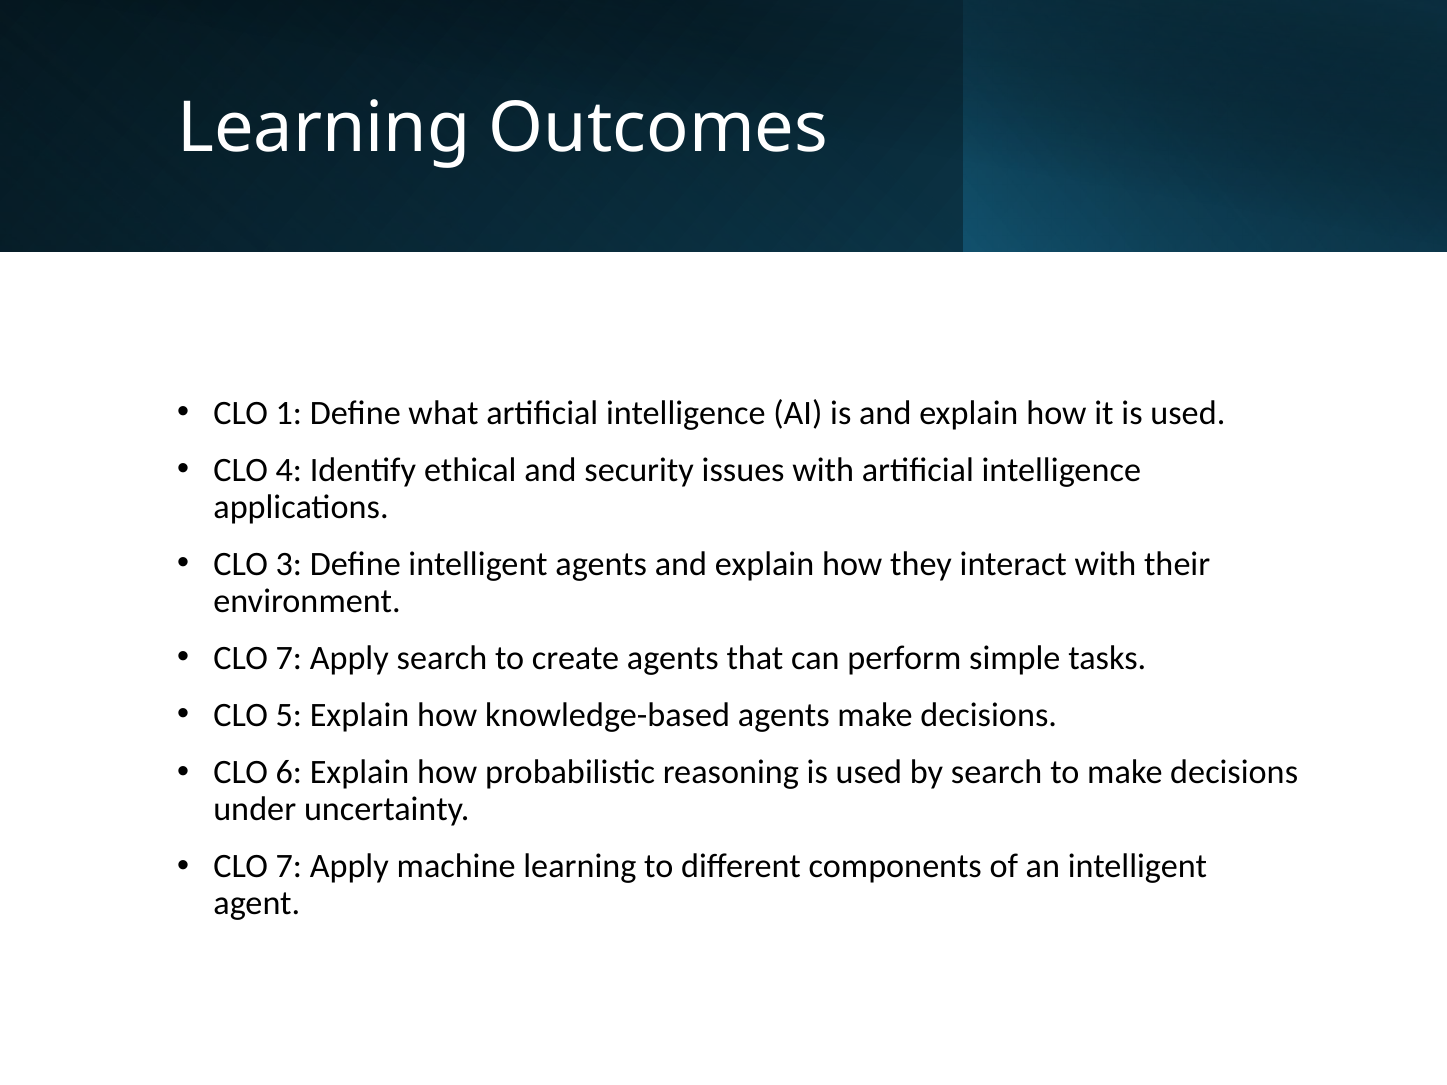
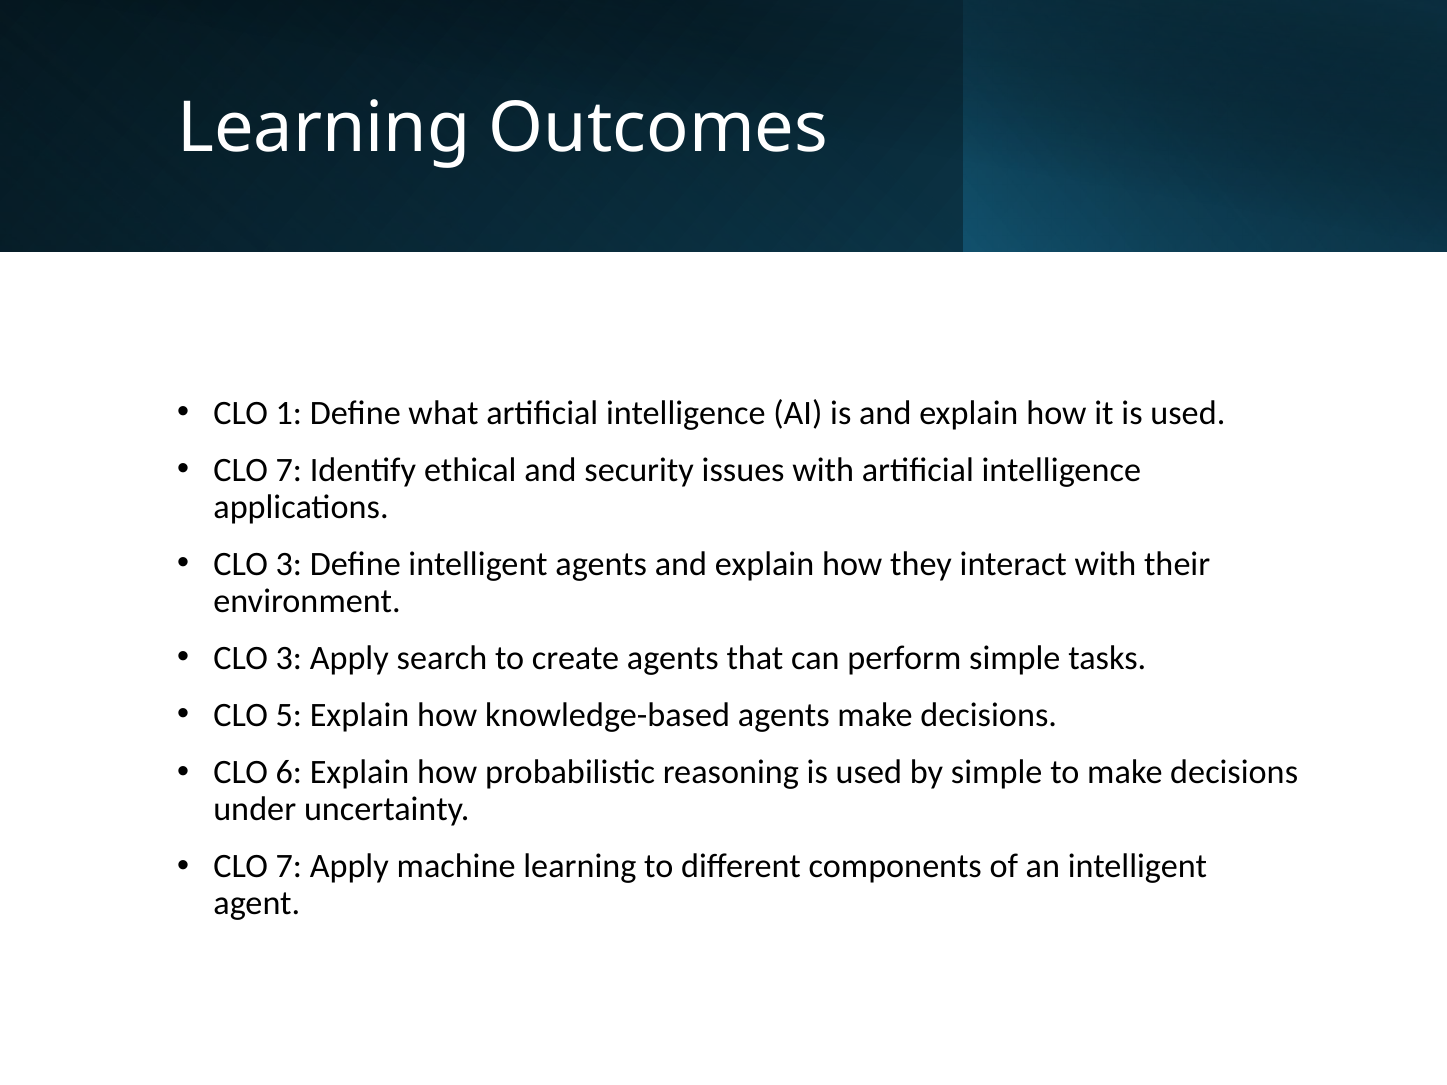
4: 4 -> 7 (289, 470)
7: 7 -> 3 (289, 658)
by search: search -> simple (997, 772)
